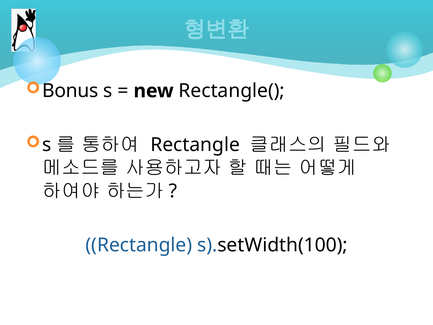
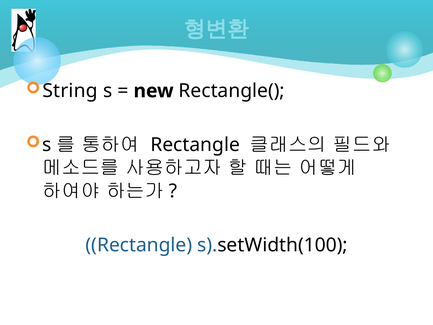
Bonus: Bonus -> String (70, 91)
